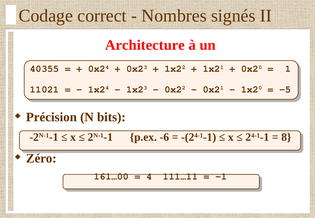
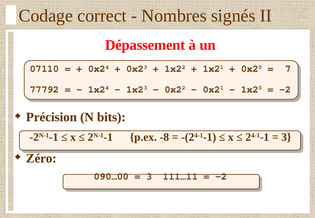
Architecture: Architecture -> Dépassement (145, 45)
40355: 40355 -> 07110 (44, 69)
1: 1 -> 7 (288, 69)
11021: 11021 -> 77792 (44, 89)
-5: -5 -> -2 (285, 89)
-6: -6 -> -8 (164, 137)
8: 8 -> 3 (286, 137)
161…00: 161…00 -> 090…00 (111, 177)
4: 4 -> 3 (149, 177)
-1: -1 -> -2 (221, 177)
